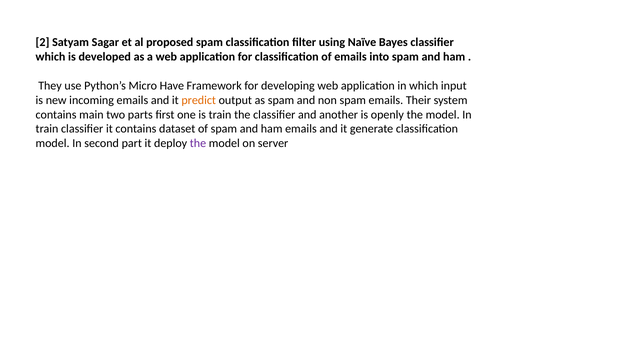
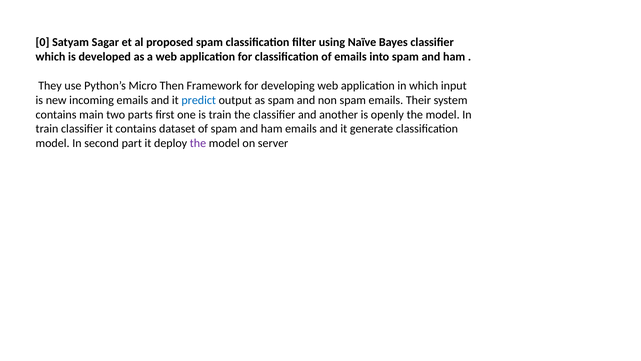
2: 2 -> 0 (43, 42)
Have: Have -> Then (172, 86)
predict colour: orange -> blue (199, 100)
